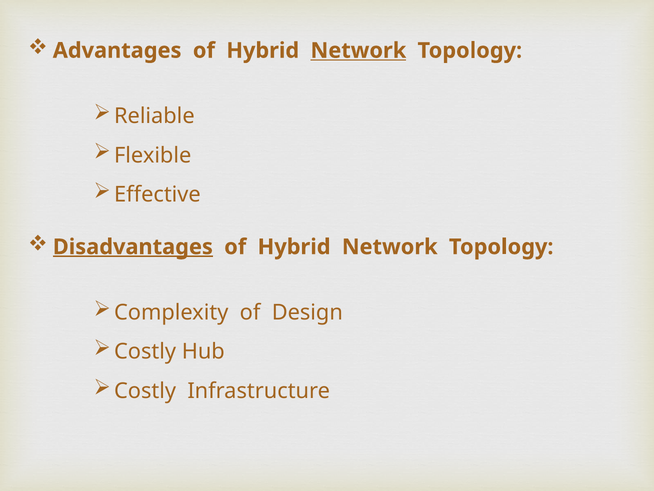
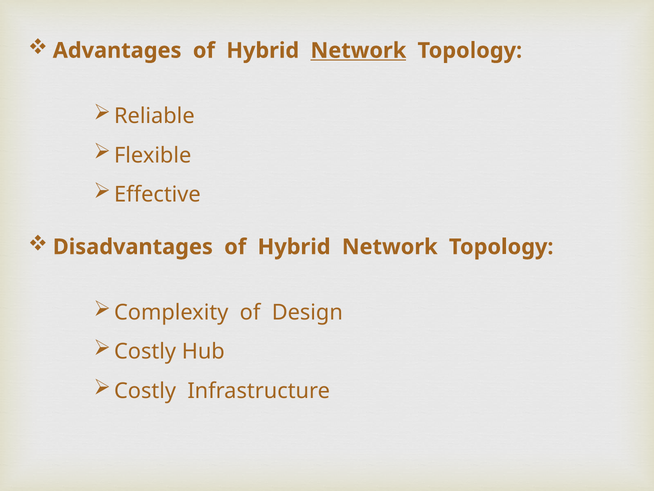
Disadvantages underline: present -> none (133, 247)
